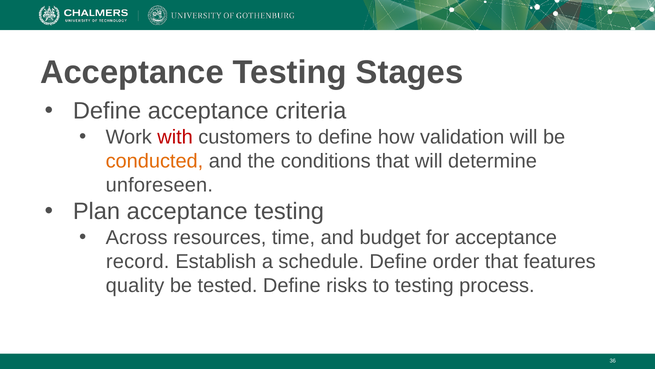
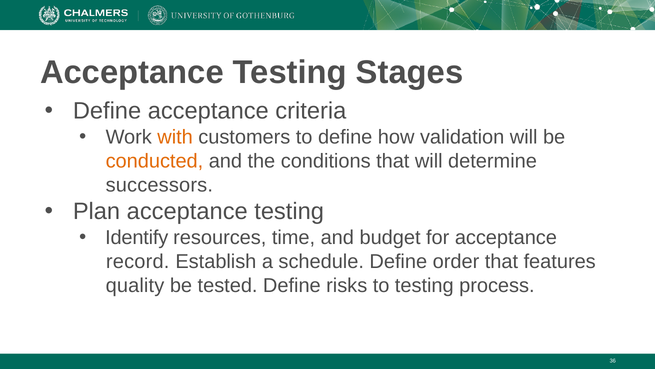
with colour: red -> orange (175, 137)
unforeseen: unforeseen -> successors (159, 185)
Across: Across -> Identify (137, 237)
